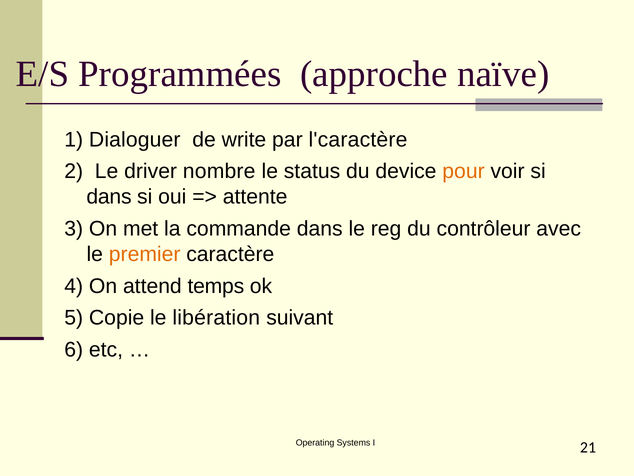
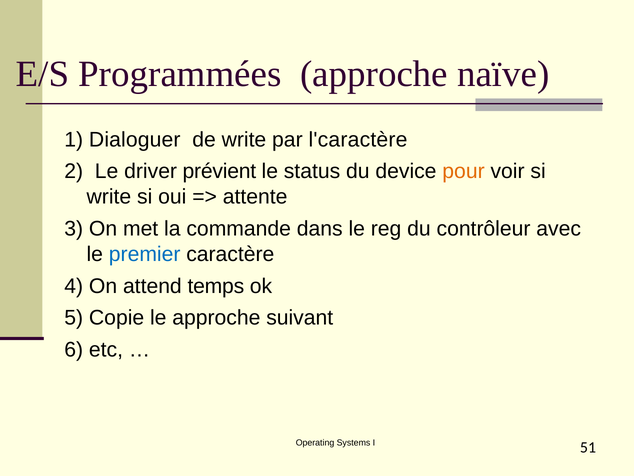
nombre: nombre -> prévient (219, 171)
dans: dans -> write (109, 197)
premier colour: orange -> blue (145, 254)
le libération: libération -> approche (216, 318)
21: 21 -> 51 (588, 447)
